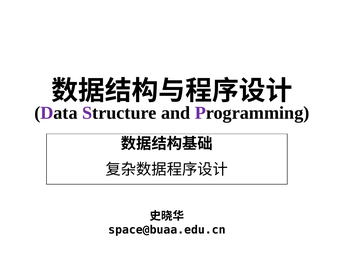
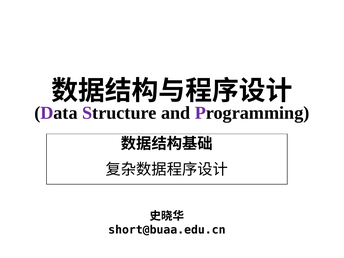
space@buaa.edu.cn: space@buaa.edu.cn -> short@buaa.edu.cn (167, 230)
